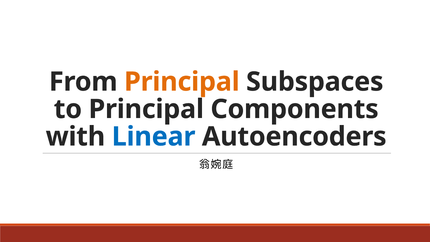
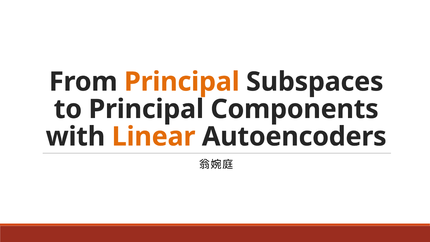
Linear colour: blue -> orange (154, 137)
